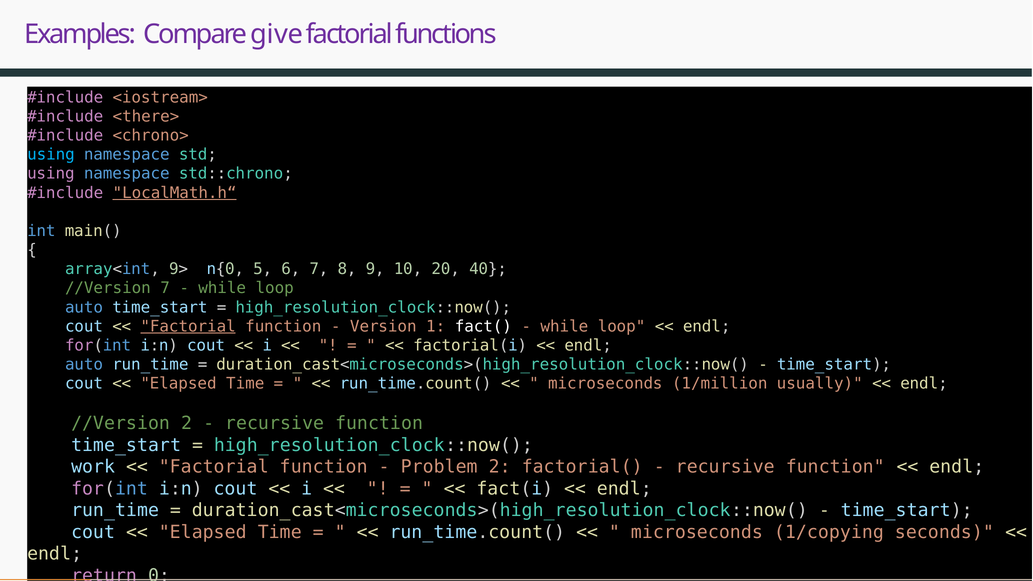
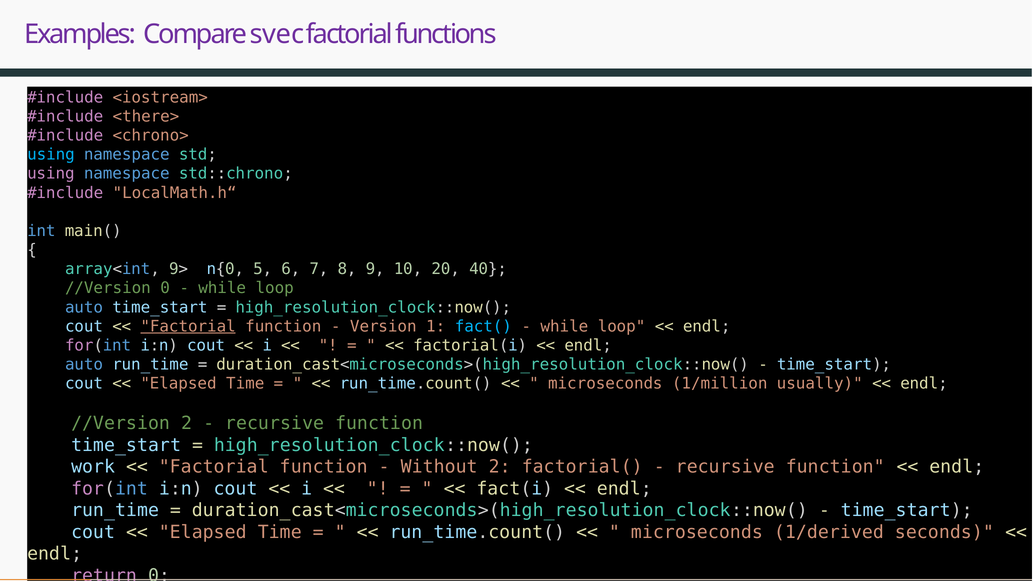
give: give -> svec (277, 34)
LocalMath.h“ underline: present -> none (175, 193)
//Version 7: 7 -> 0 (165, 288)
fact( colour: white -> light blue (483, 327)
Problem: Problem -> Without (439, 467)
1/copying: 1/copying -> 1/derived (829, 532)
